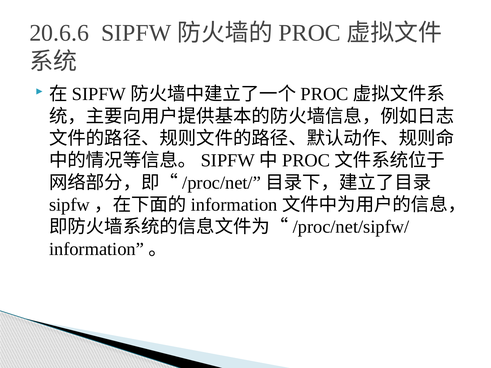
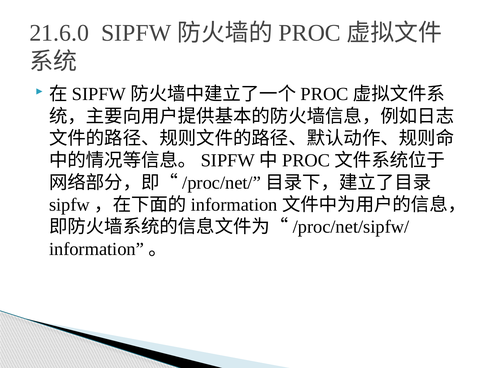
20.6.6: 20.6.6 -> 21.6.0 (59, 33)
